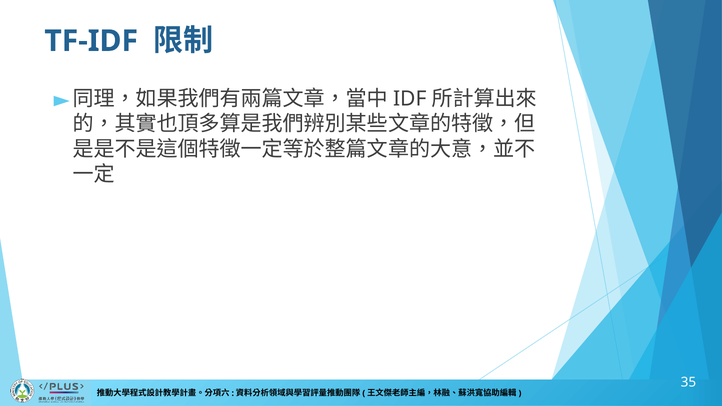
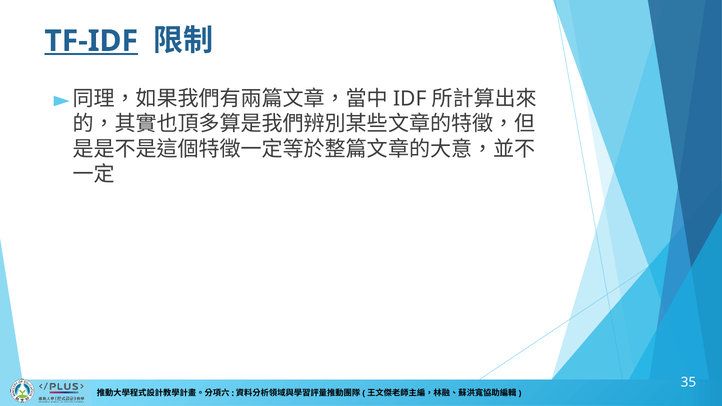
TF-IDF underline: none -> present (91, 41)
